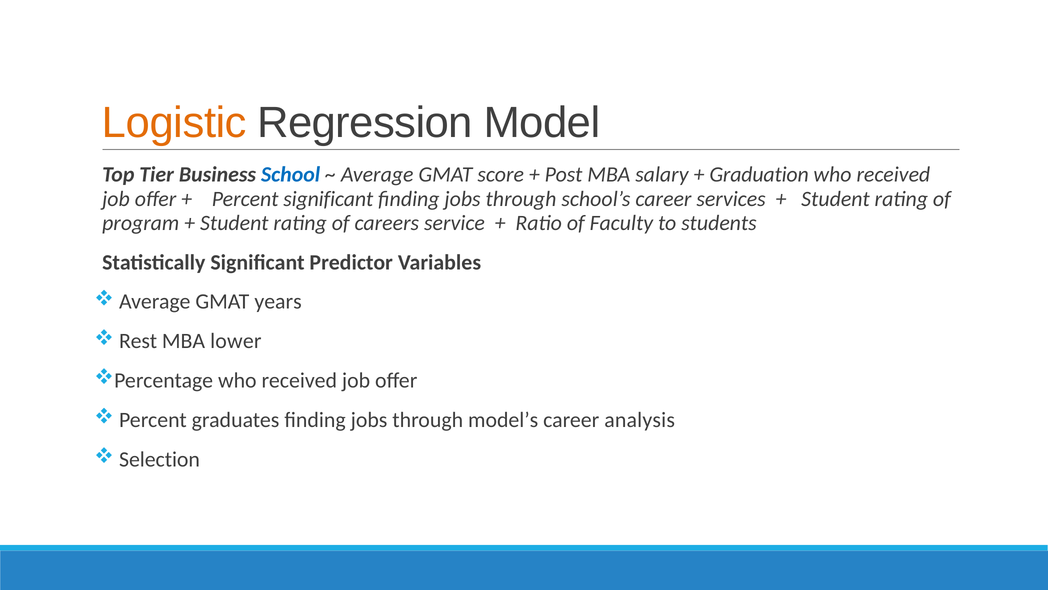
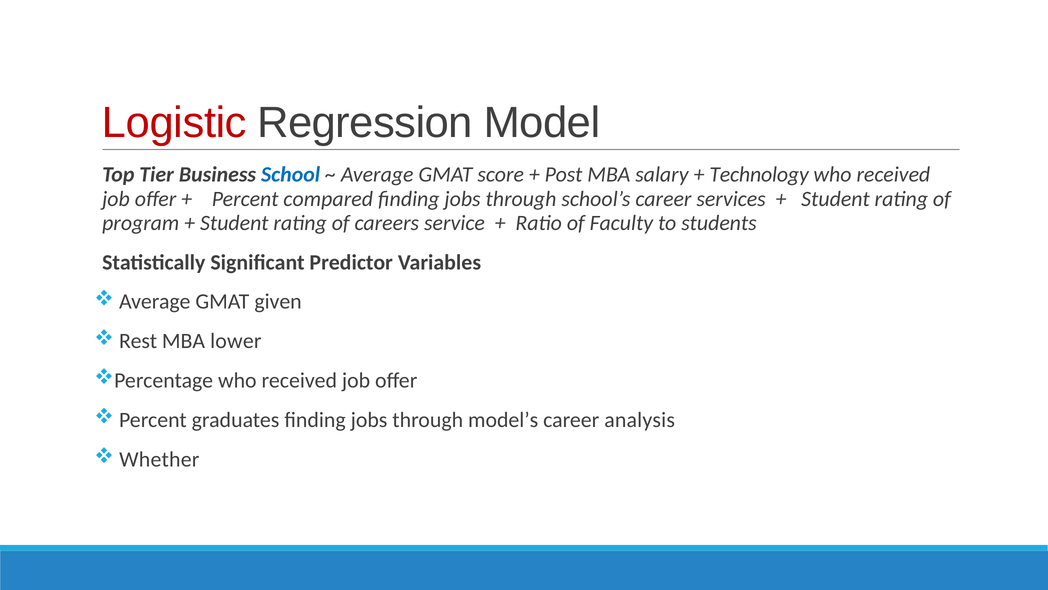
Logistic colour: orange -> red (174, 123)
Graduation: Graduation -> Technology (759, 175)
Percent significant: significant -> compared (328, 199)
years: years -> given (278, 301)
Selection: Selection -> Whether (159, 459)
